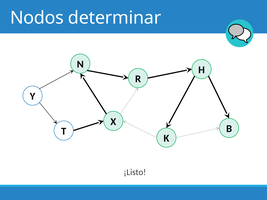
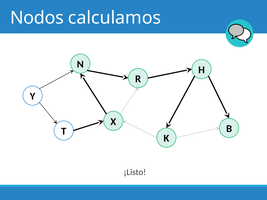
determinar: determinar -> calculamos (115, 18)
